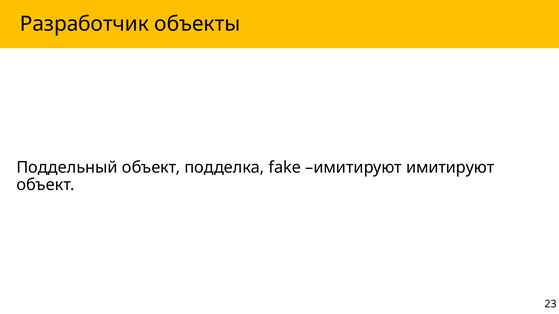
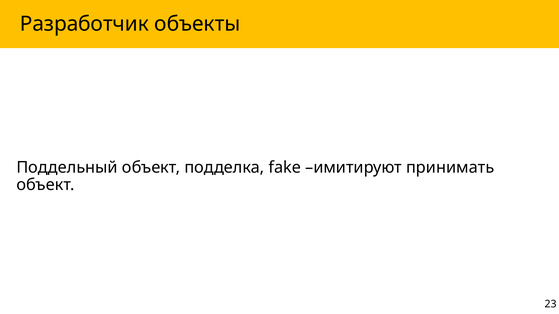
имитируют имитируют: имитируют -> принимать (450, 168)
